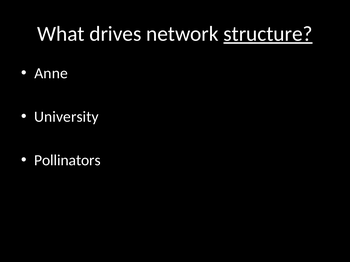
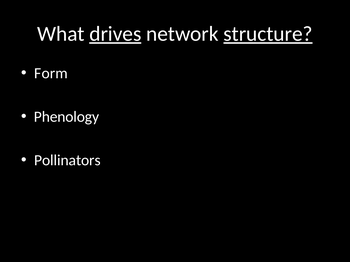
drives underline: none -> present (115, 34)
Anne: Anne -> Form (51, 73)
University: University -> Phenology (67, 117)
